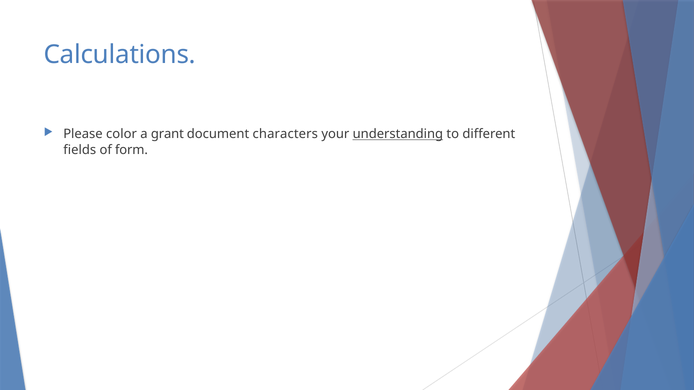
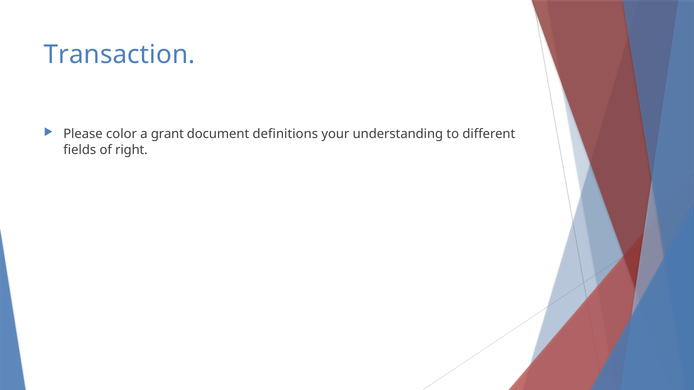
Calculations: Calculations -> Transaction (120, 55)
characters: characters -> definitions (285, 134)
understanding underline: present -> none (398, 134)
form: form -> right (131, 150)
